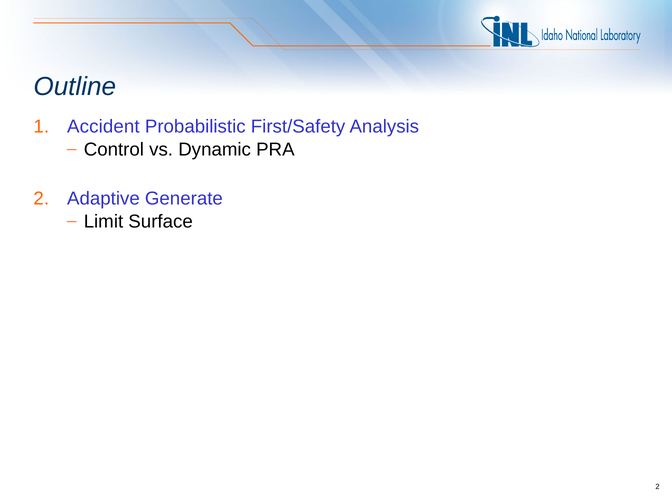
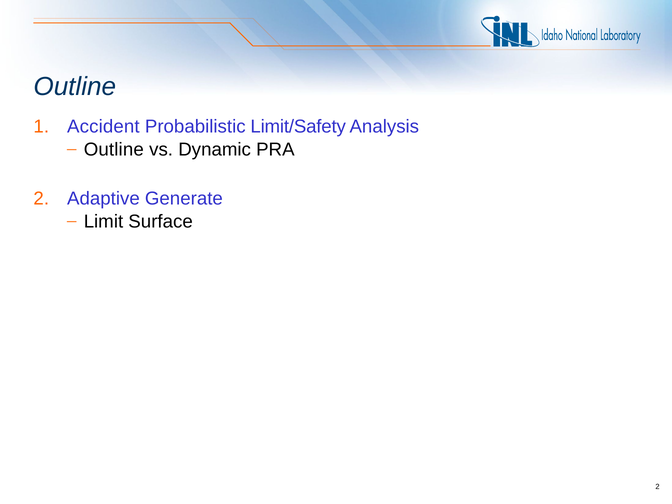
First/Safety: First/Safety -> Limit/Safety (298, 127)
Control: Control -> Outline (114, 149)
